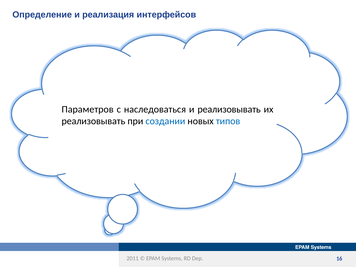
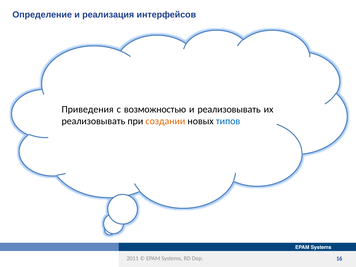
Параметров: Параметров -> Приведения (88, 109)
наследоваться: наследоваться -> возможностью (155, 109)
создании colour: blue -> orange (165, 121)
